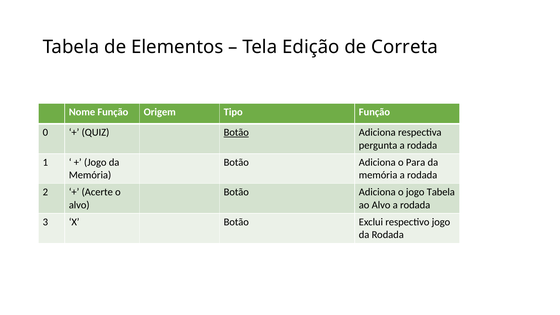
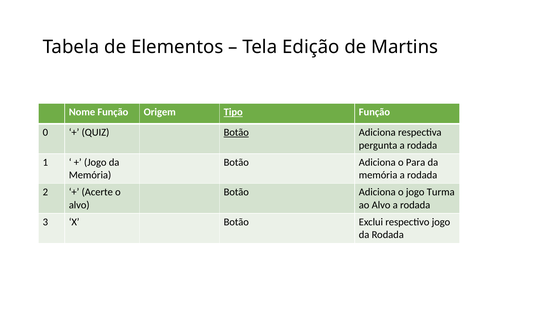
Correta: Correta -> Martins (405, 47)
Tipo underline: none -> present (233, 112)
jogo Tabela: Tabela -> Turma (441, 192)
